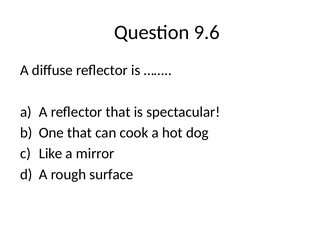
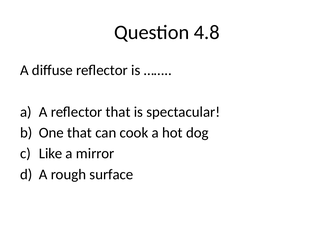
9.6: 9.6 -> 4.8 (207, 32)
